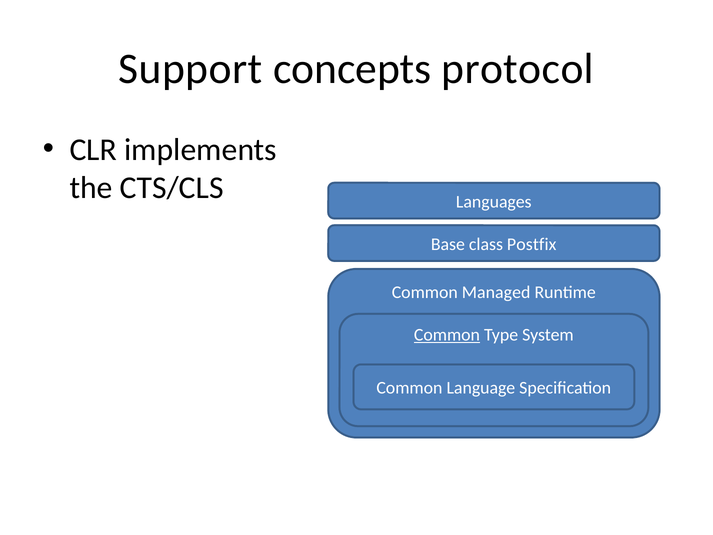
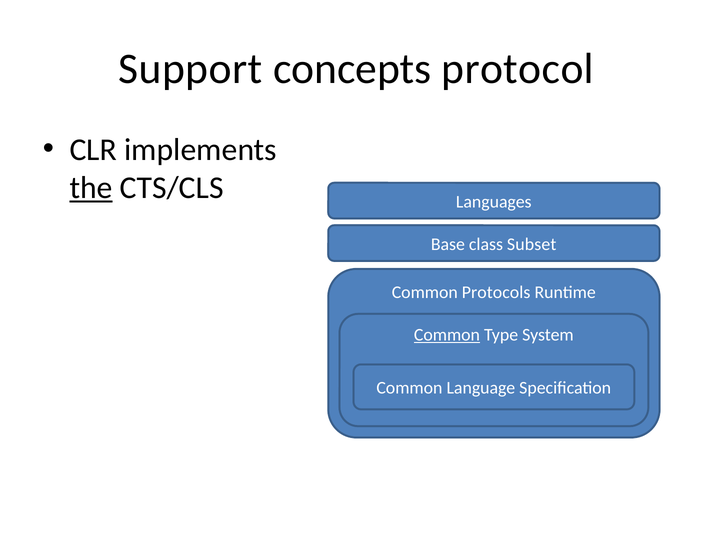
the underline: none -> present (91, 188)
Postfix: Postfix -> Subset (532, 244)
Managed: Managed -> Protocols (496, 292)
